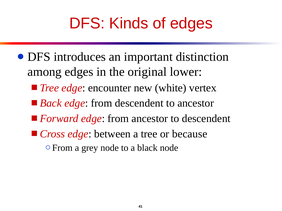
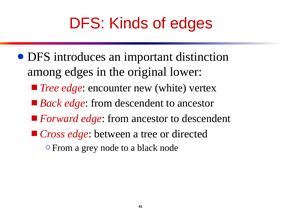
because: because -> directed (190, 134)
